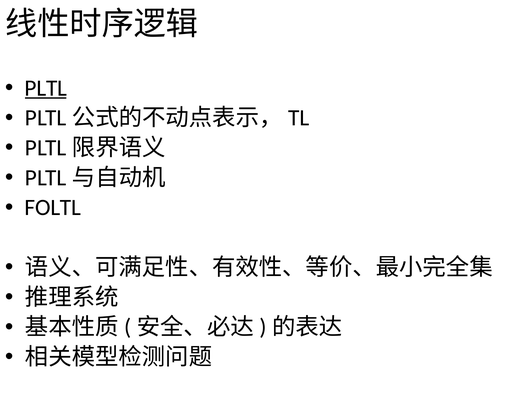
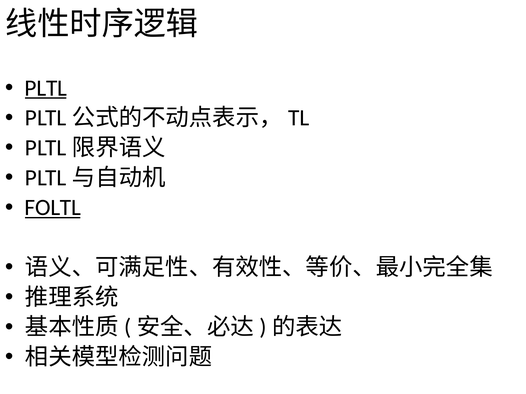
FOLTL underline: none -> present (53, 208)
